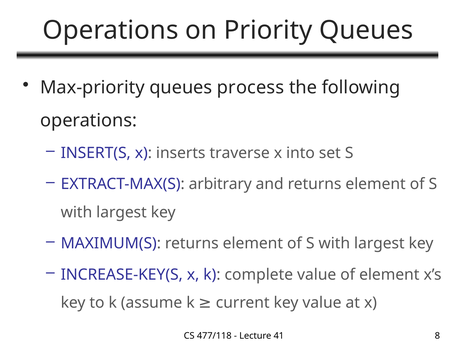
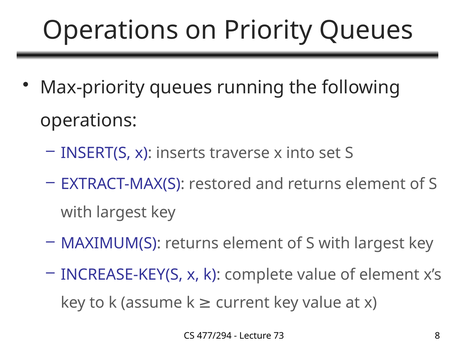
process: process -> running (251, 88)
arbitrary: arbitrary -> restored (220, 184)
477/118: 477/118 -> 477/294 (214, 336)
41: 41 -> 73 (279, 336)
